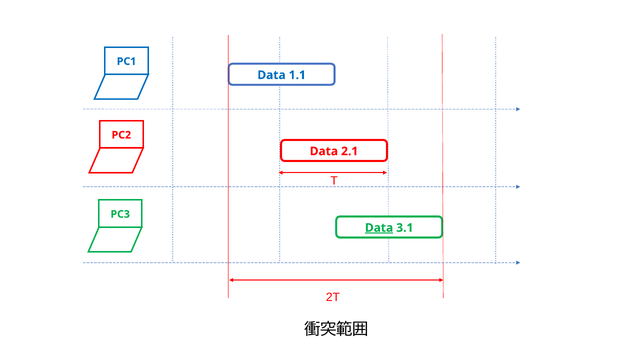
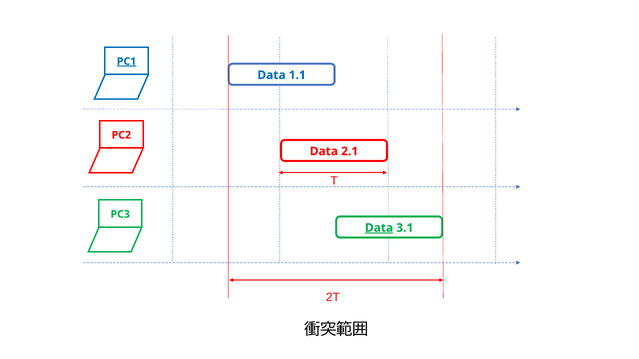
PC1 underline: none -> present (127, 61)
